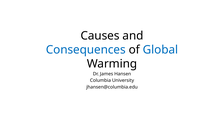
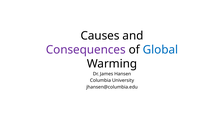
Consequences colour: blue -> purple (86, 50)
